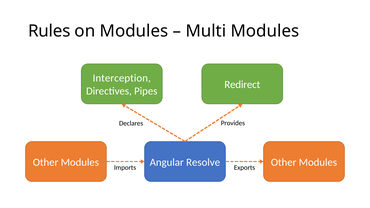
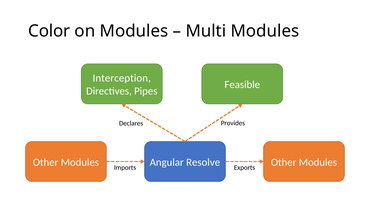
Rules: Rules -> Color (49, 31)
Redirect: Redirect -> Feasible (242, 85)
